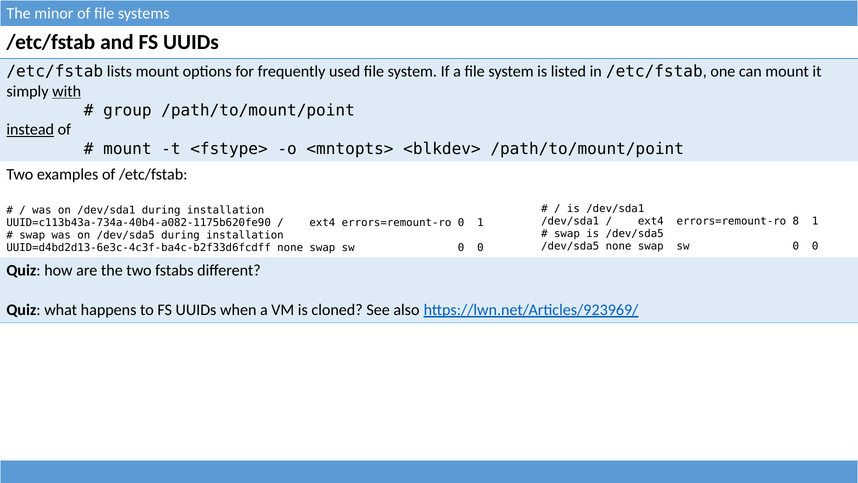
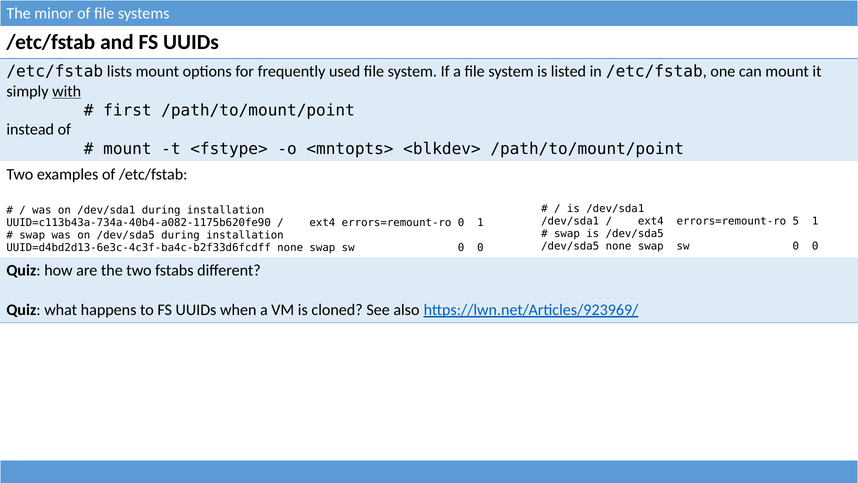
group: group -> first (127, 110)
instead underline: present -> none (30, 130)
8: 8 -> 5 (796, 221)
